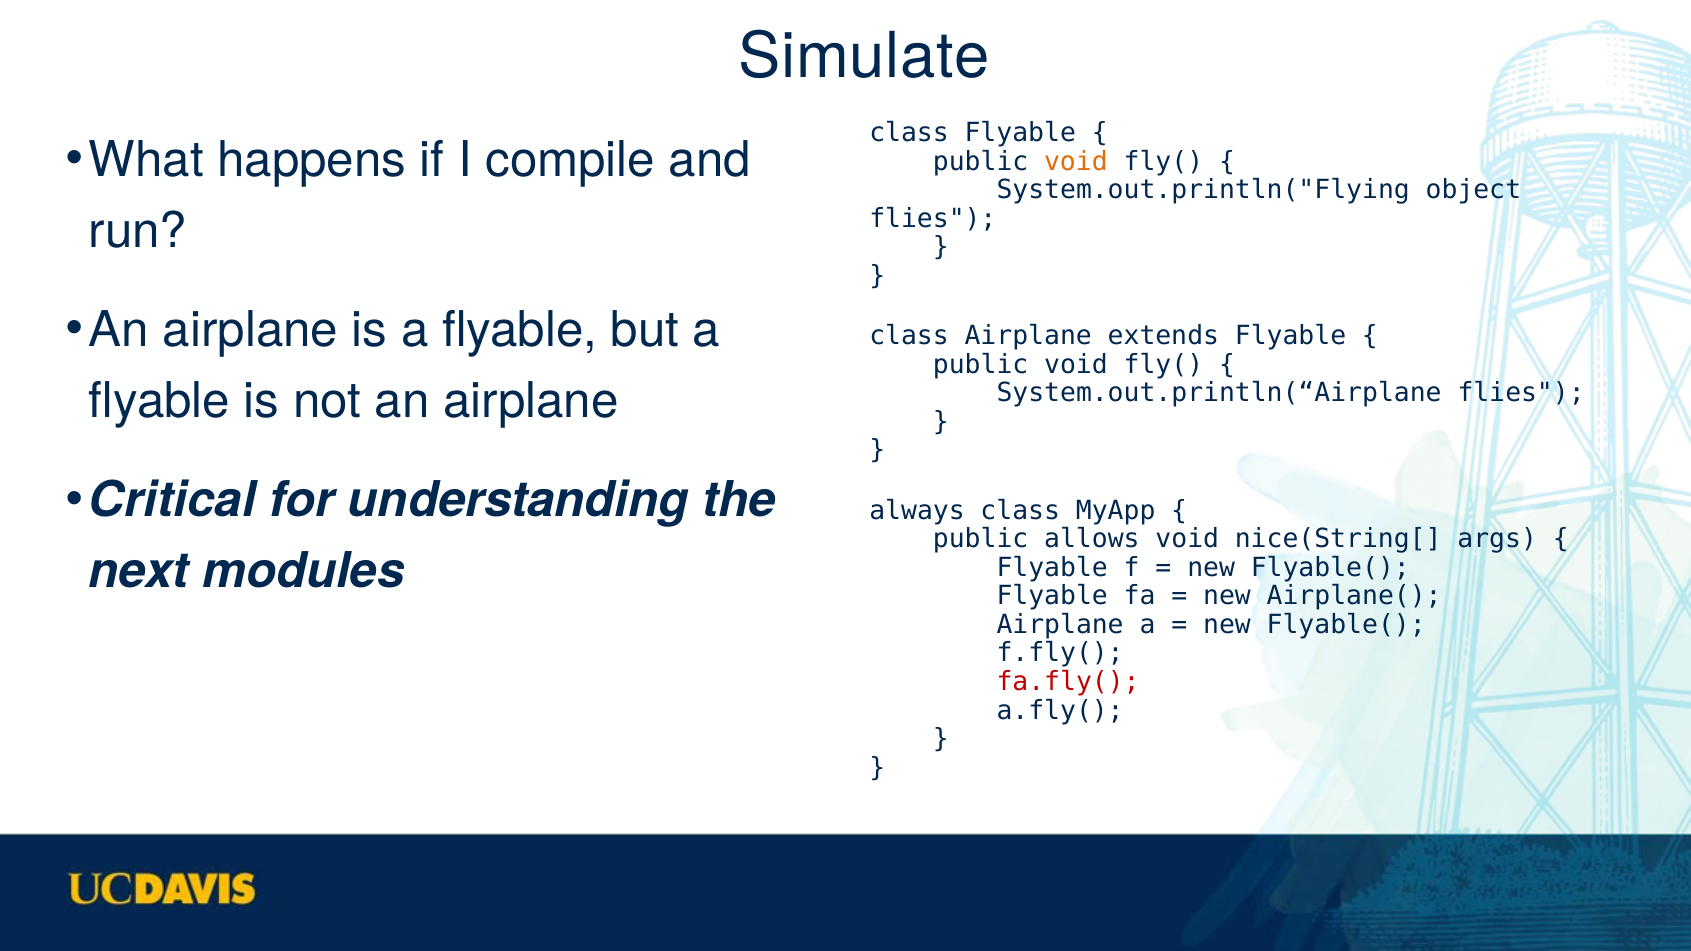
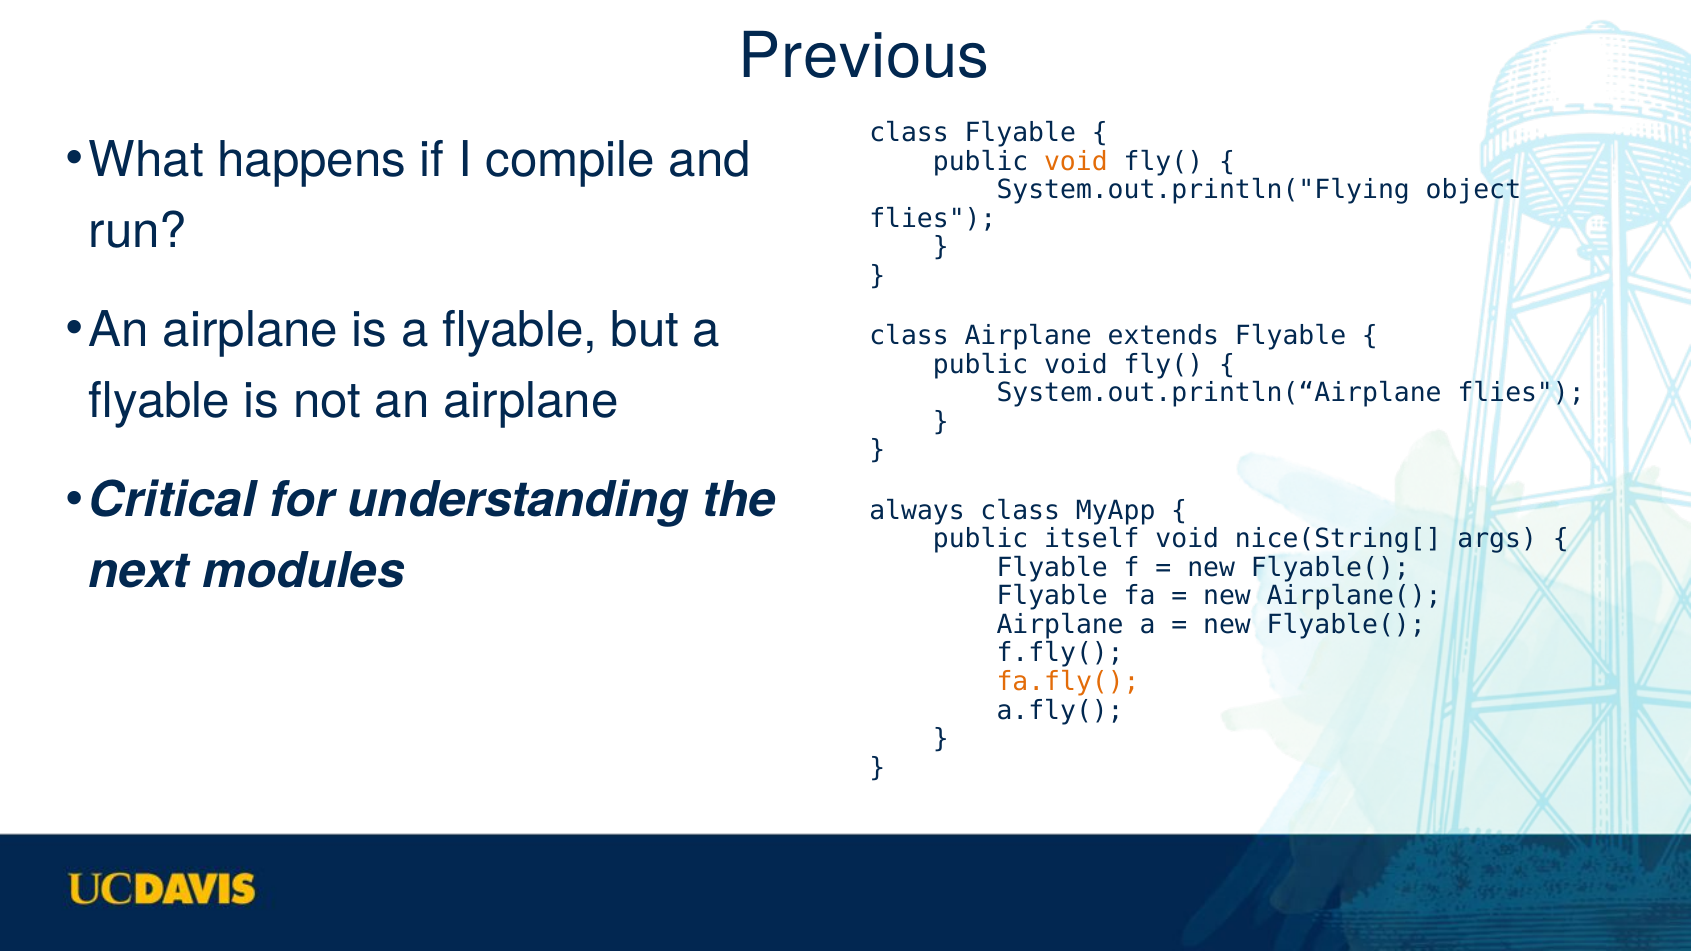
Simulate: Simulate -> Previous (864, 57)
allows: allows -> itself (1092, 539)
fa.fly( colour: red -> orange (1068, 682)
